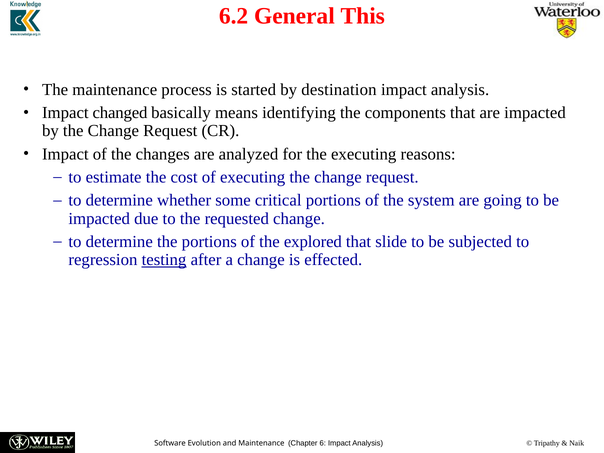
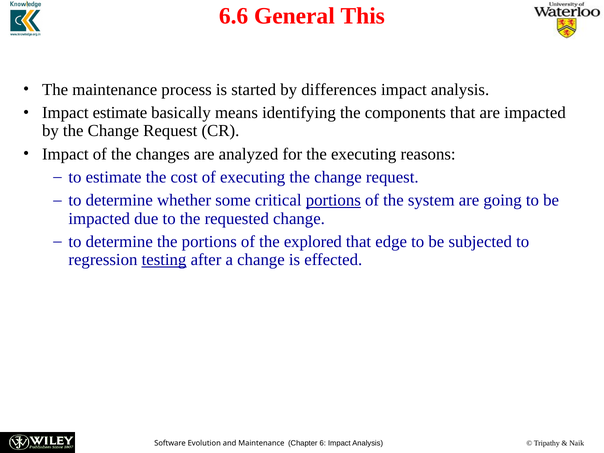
6.2: 6.2 -> 6.6 (234, 16)
destination: destination -> differences (339, 90)
Impact changed: changed -> estimate (120, 113)
portions underline: none -> present (333, 200)
slide: slide -> edge (391, 242)
